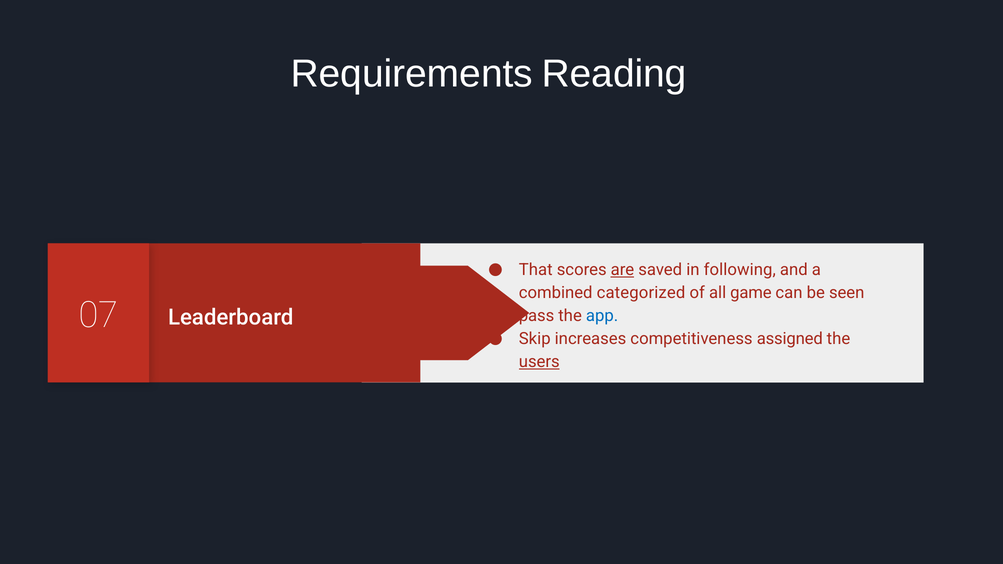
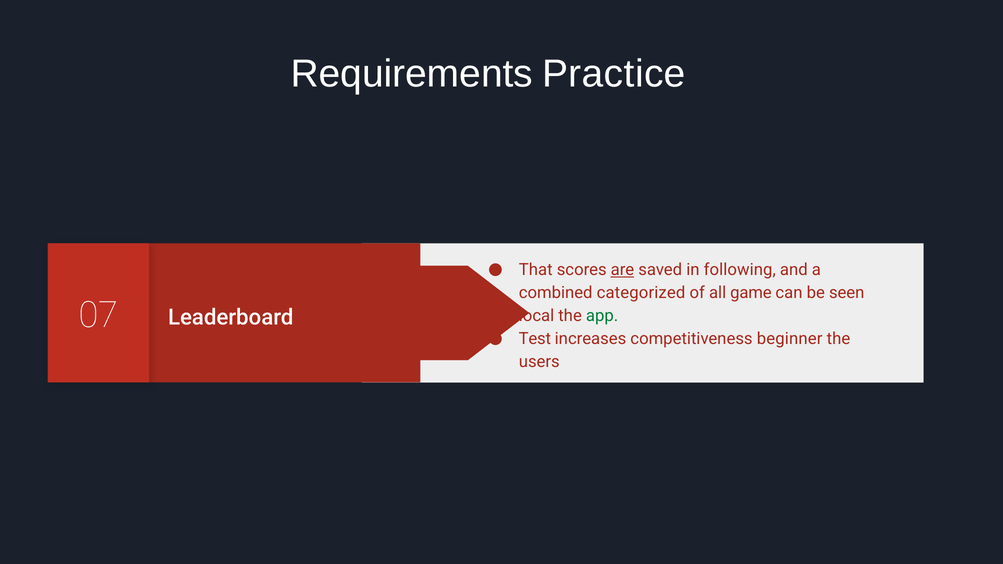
Reading: Reading -> Practice (614, 74)
pass: pass -> local (537, 316)
app colour: blue -> green (602, 316)
Skip: Skip -> Test (535, 339)
assigned: assigned -> beginner (790, 339)
users underline: present -> none (539, 362)
